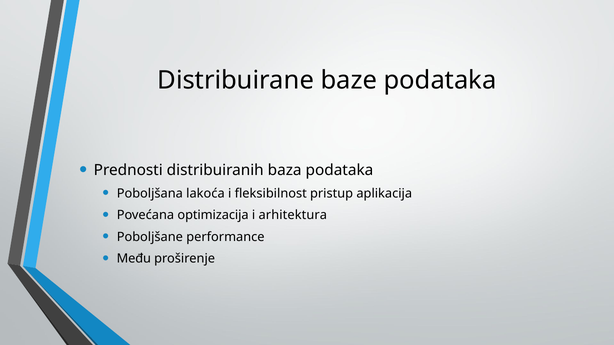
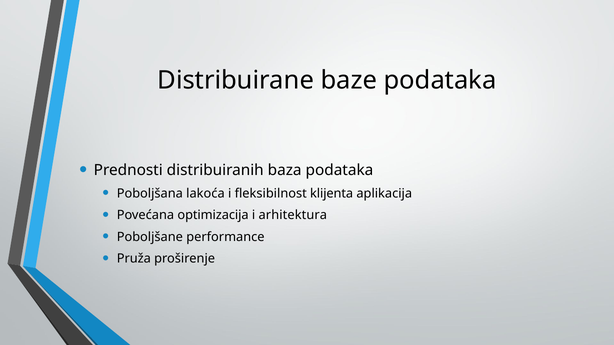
pristup: pristup -> klijenta (332, 194)
Među: Među -> Pruža (134, 259)
